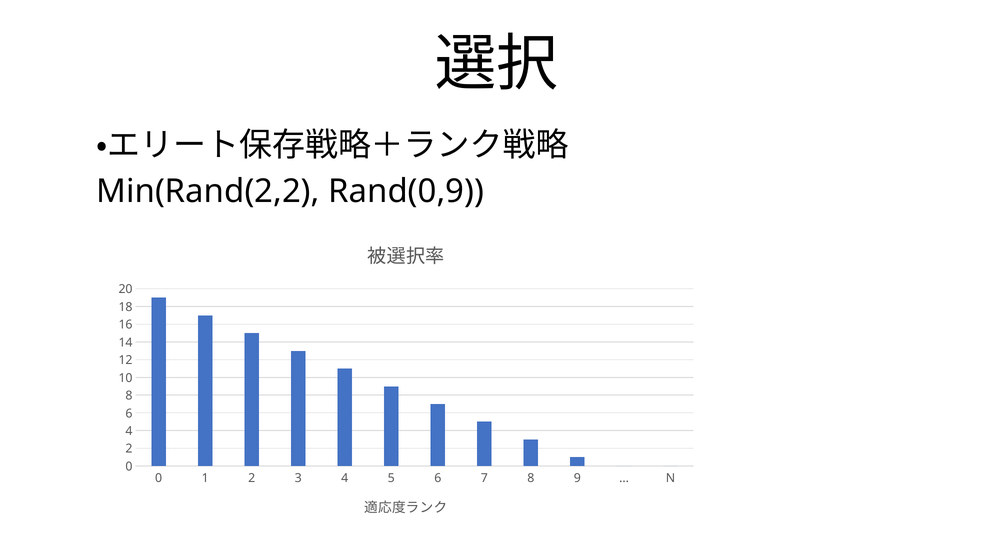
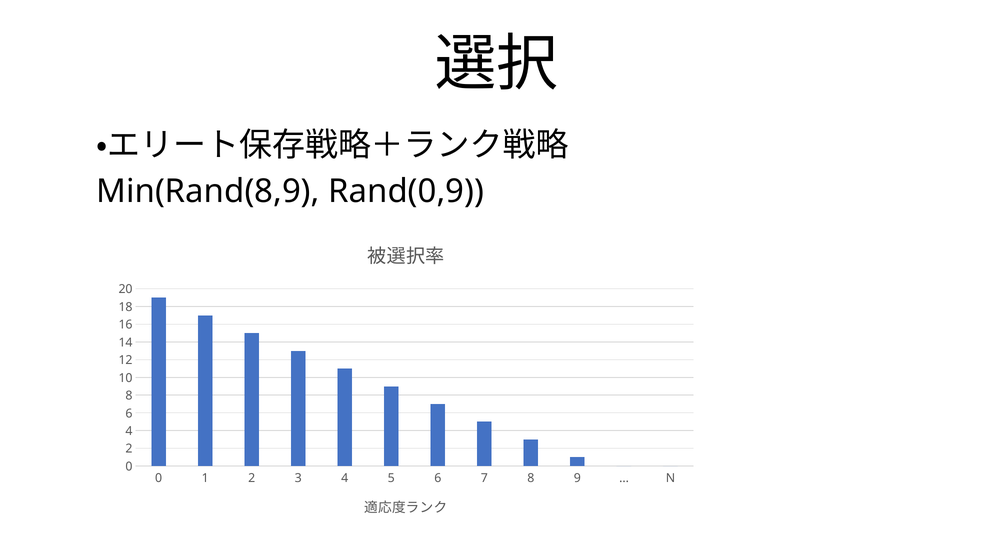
Min(Rand(2,2: Min(Rand(2,2 -> Min(Rand(8,9 (208, 191)
